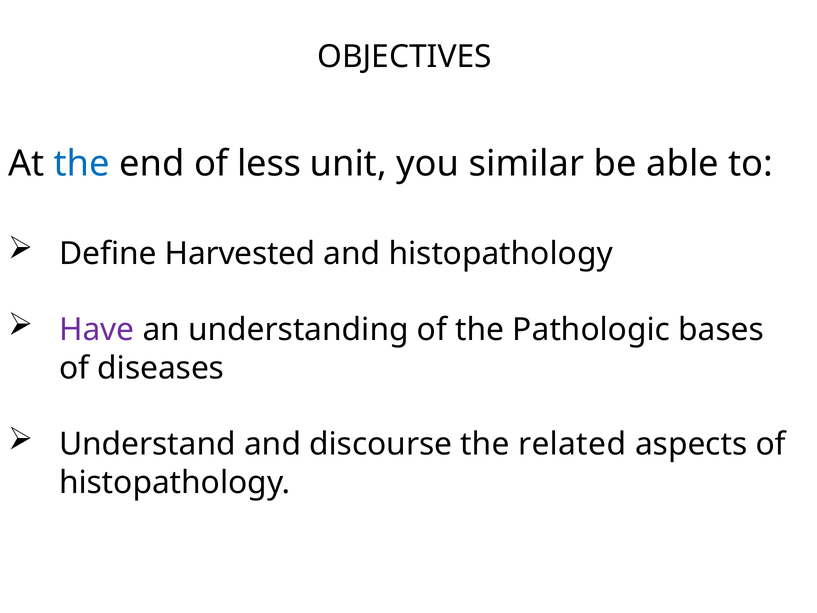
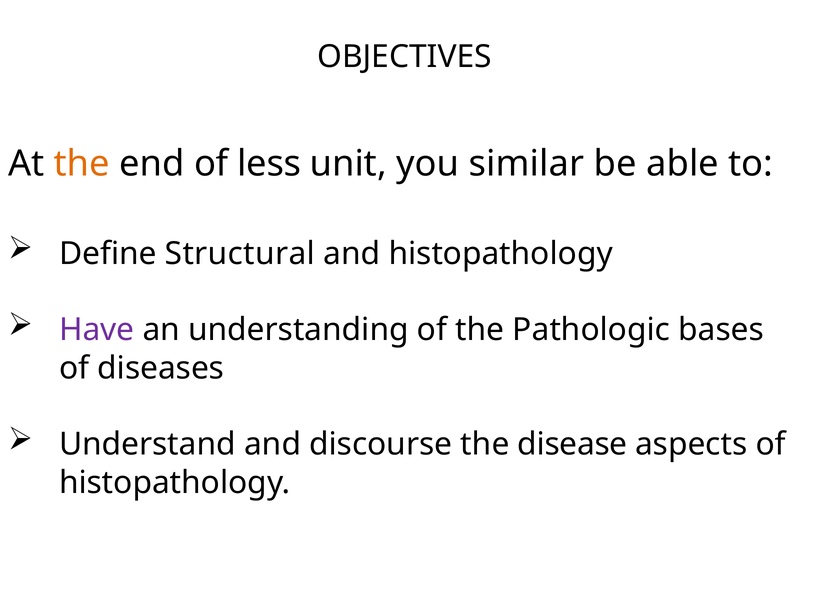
the colour: blue -> orange (82, 164)
Harvested: Harvested -> Structural (240, 253)
related: related -> disease (572, 444)
